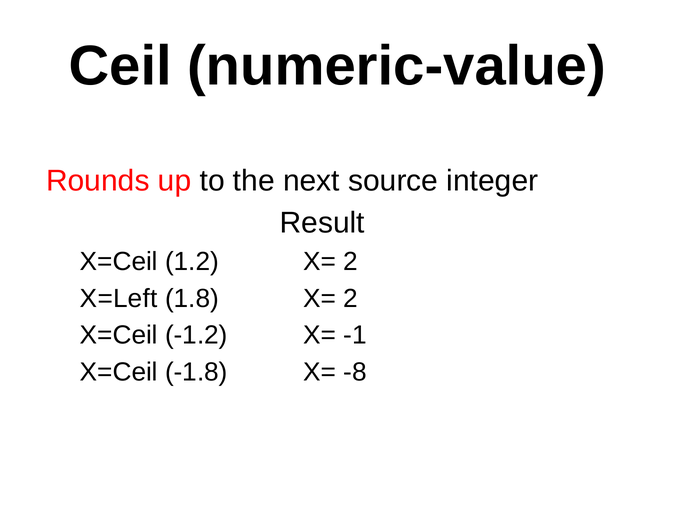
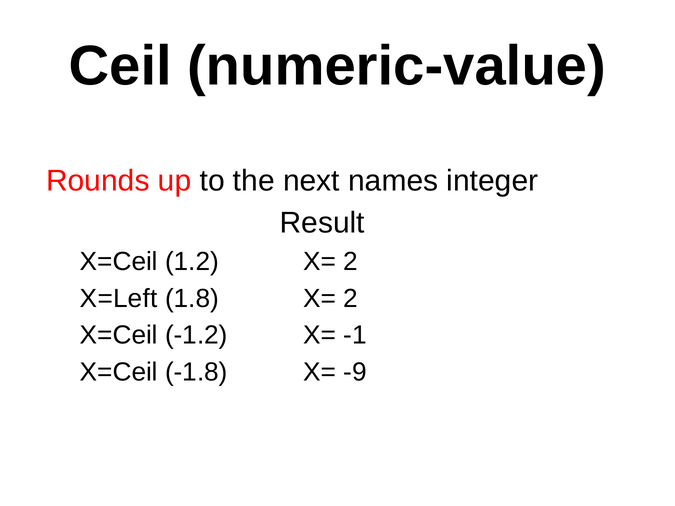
source: source -> names (393, 181)
-8: -8 -> -9 (355, 372)
